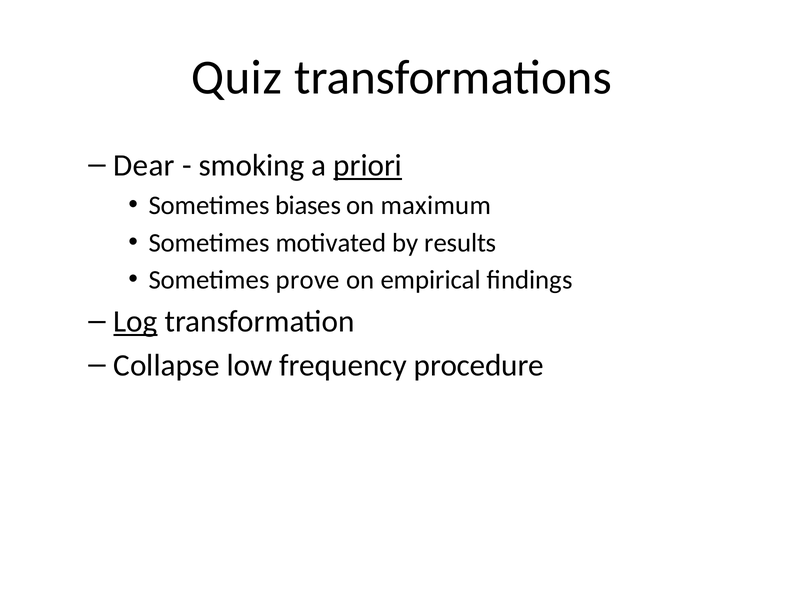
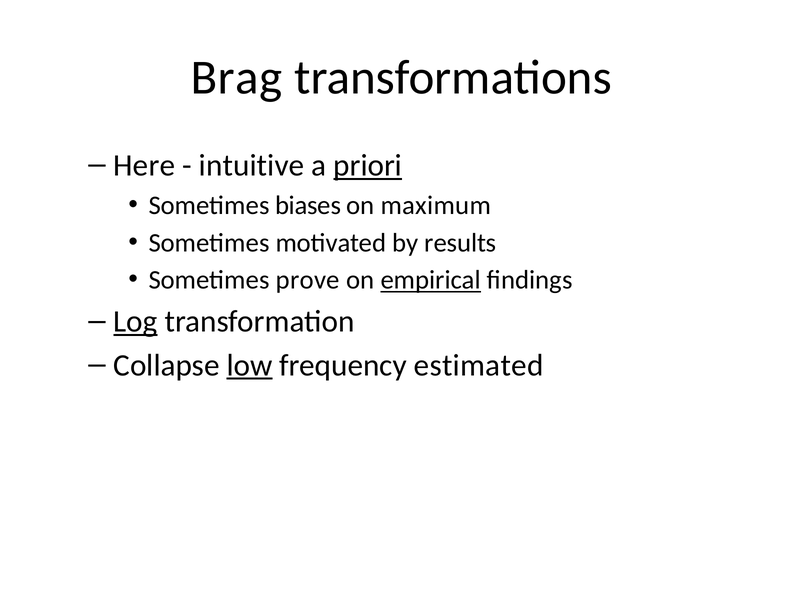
Quiz: Quiz -> Brag (237, 78)
Dear: Dear -> Here (144, 165)
smoking: smoking -> intuitive (252, 165)
empirical underline: none -> present (431, 280)
low underline: none -> present (249, 365)
procedure: procedure -> estimated (479, 365)
